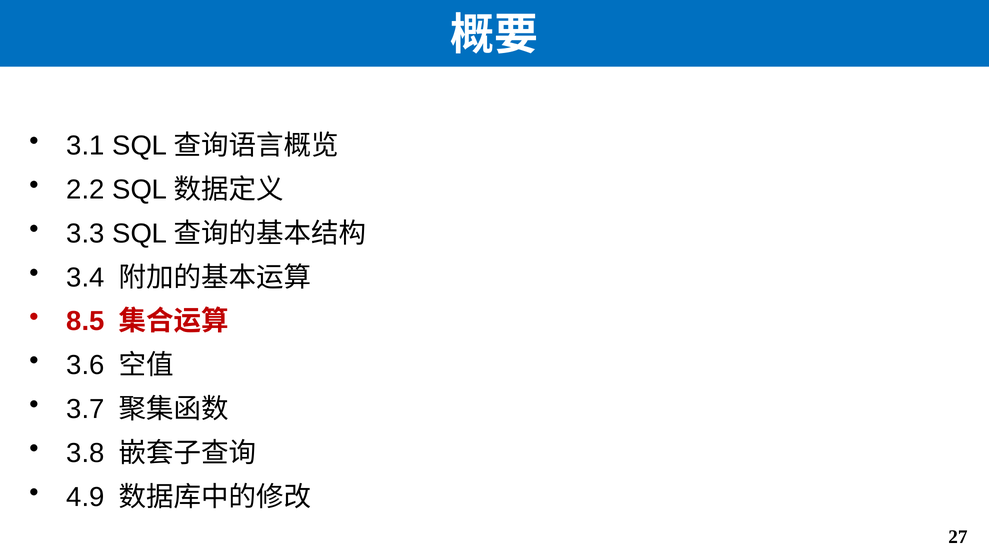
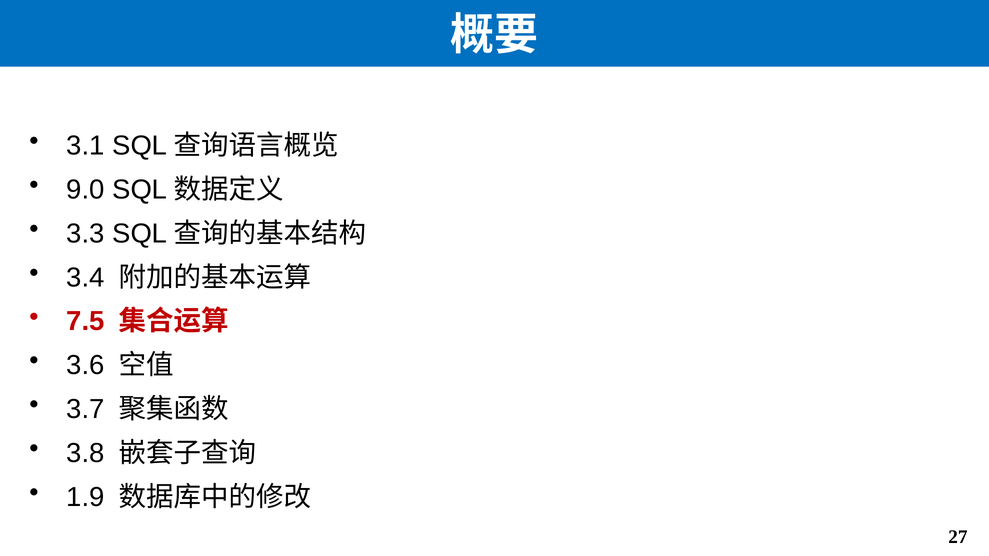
2.2: 2.2 -> 9.0 (86, 190)
8.5: 8.5 -> 7.5 (86, 322)
4.9: 4.9 -> 1.9 (86, 497)
